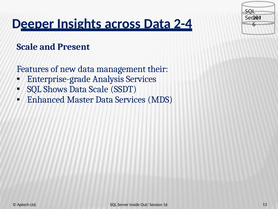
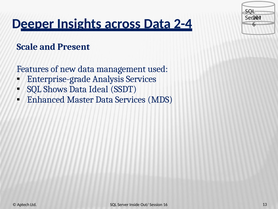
their: their -> used (158, 69)
Data Scale: Scale -> Ideal (99, 89)
